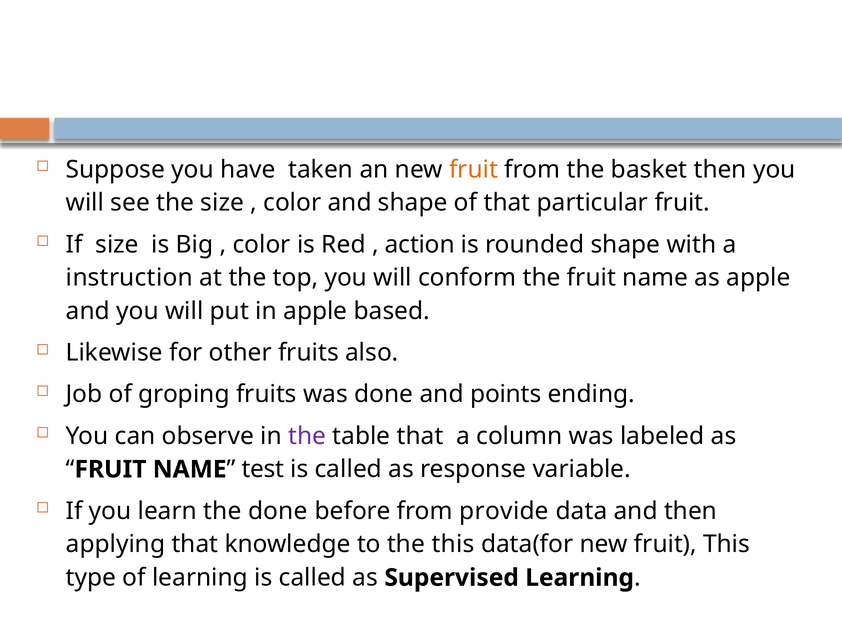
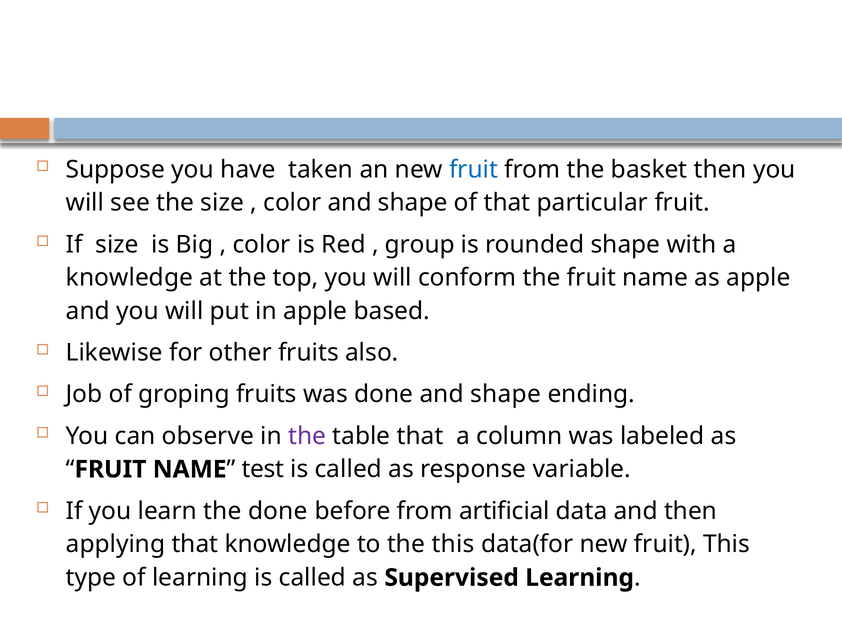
fruit colour: orange -> blue (474, 170)
action: action -> group (420, 245)
instruction: instruction -> knowledge (129, 278)
done and points: points -> shape (506, 395)
provide: provide -> artificial (504, 511)
